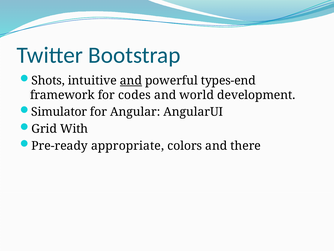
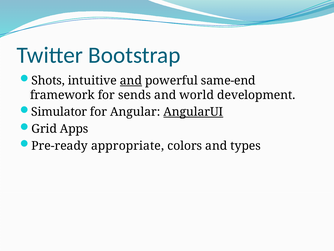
types-end: types-end -> same-end (228, 80)
codes: codes -> sends (134, 95)
AngularUI underline: none -> present (193, 112)
With: With -> Apps (74, 129)
there: there -> types (246, 145)
